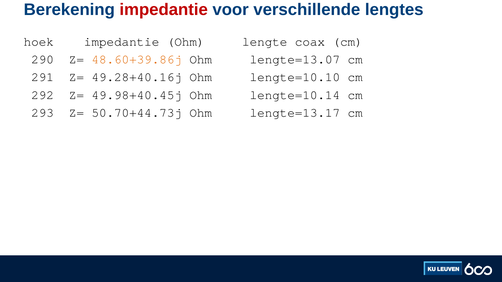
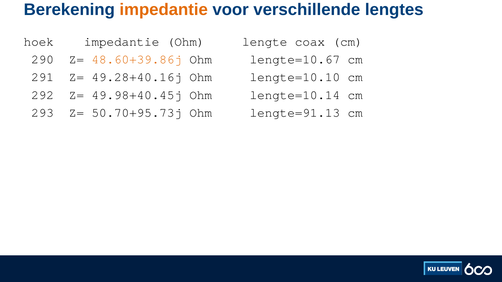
impedantie colour: red -> orange (164, 10)
lengte=13.07: lengte=13.07 -> lengte=10.67 (295, 59)
50.70+44.73j: 50.70+44.73j -> 50.70+95.73j (137, 113)
lengte=13.17: lengte=13.17 -> lengte=91.13 (295, 113)
